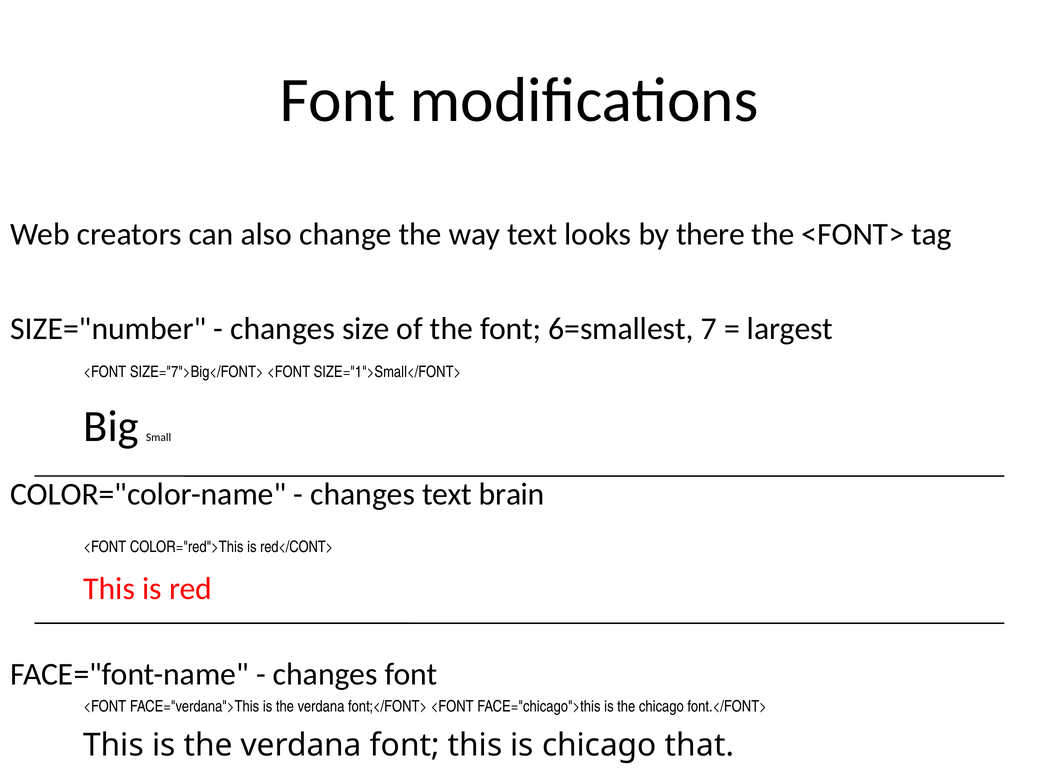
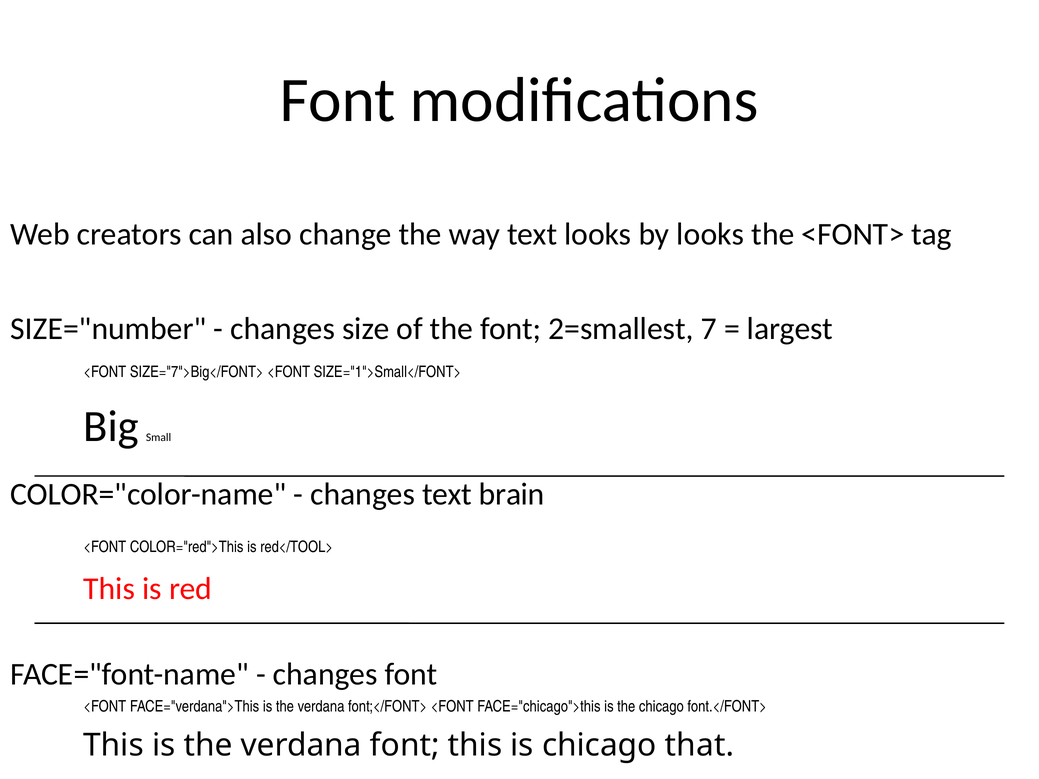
by there: there -> looks (710, 234)
6=smallest: 6=smallest -> 2=smallest (621, 329)
red</CONT>: red</CONT> -> red</TOOL> (297, 547)
